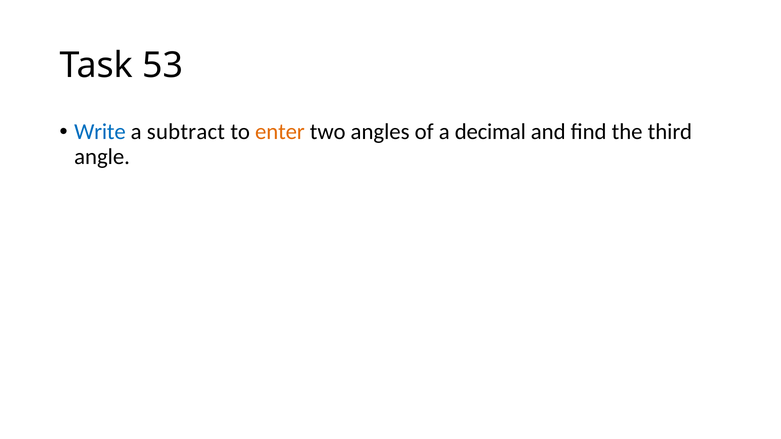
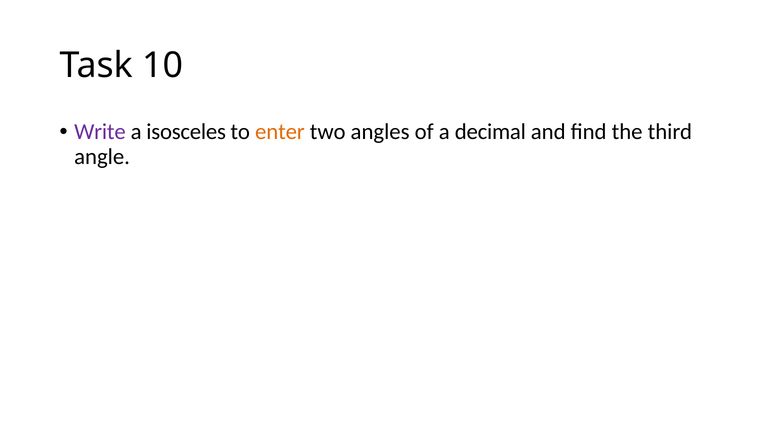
53: 53 -> 10 (163, 66)
Write colour: blue -> purple (100, 132)
subtract: subtract -> isosceles (186, 132)
